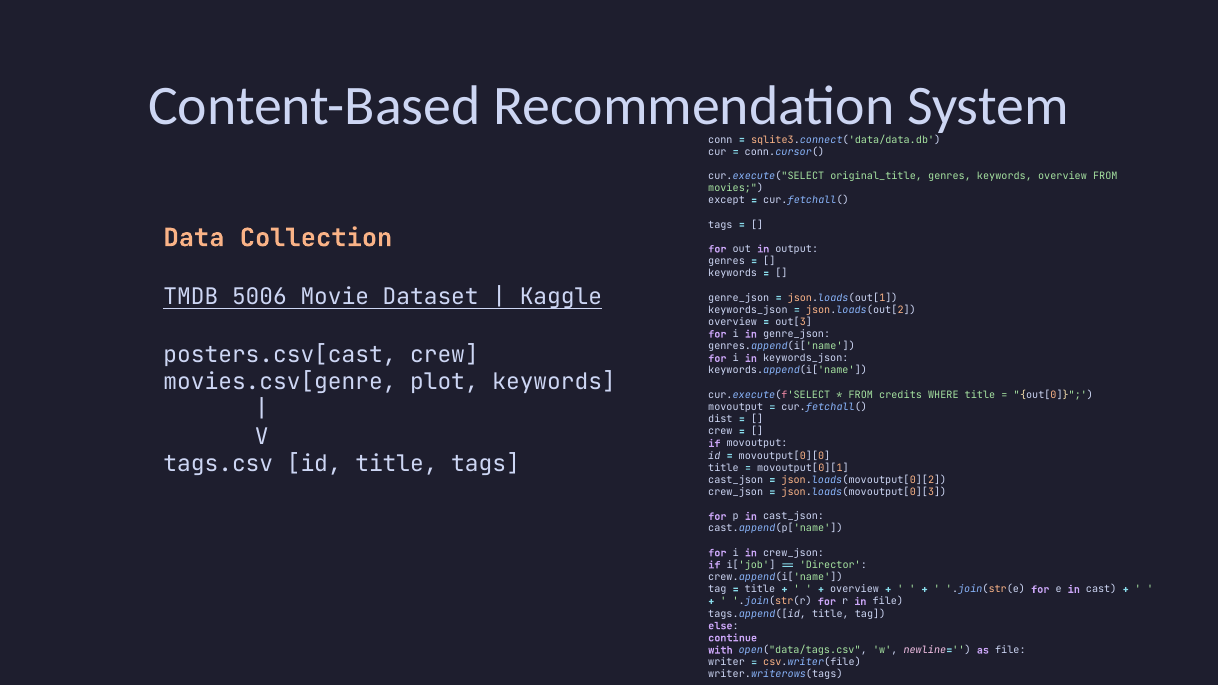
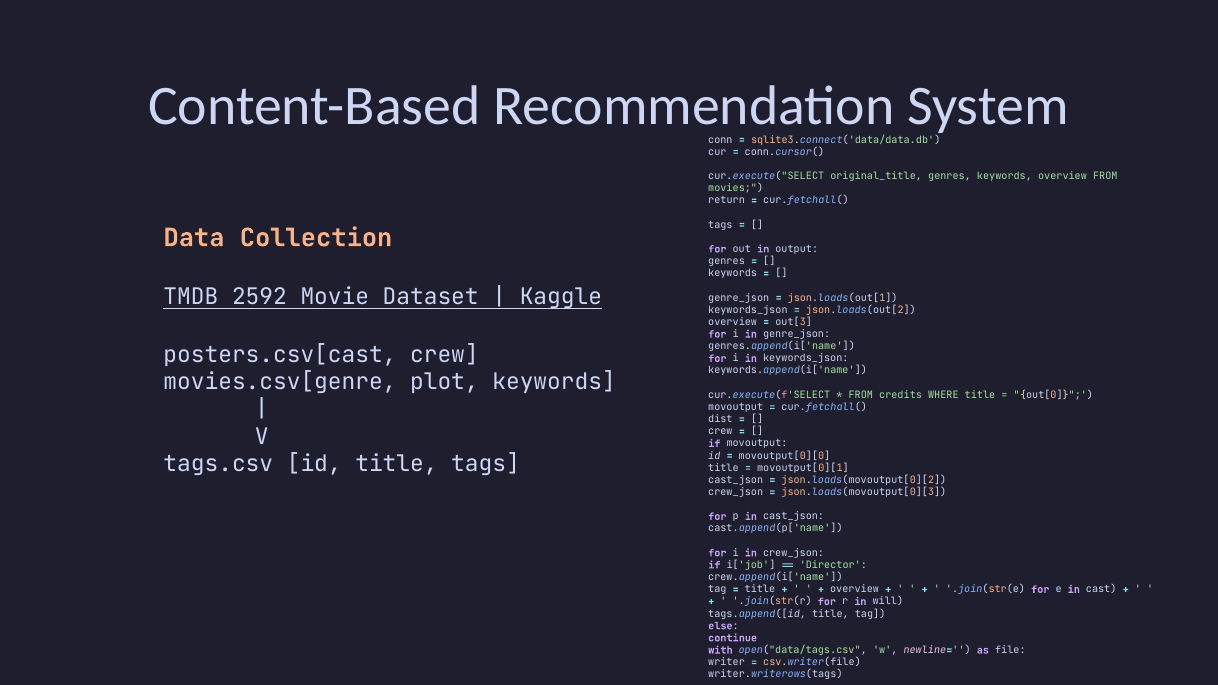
except: except -> return (727, 201)
5006: 5006 -> 2592 (259, 297)
in file: file -> will (888, 602)
